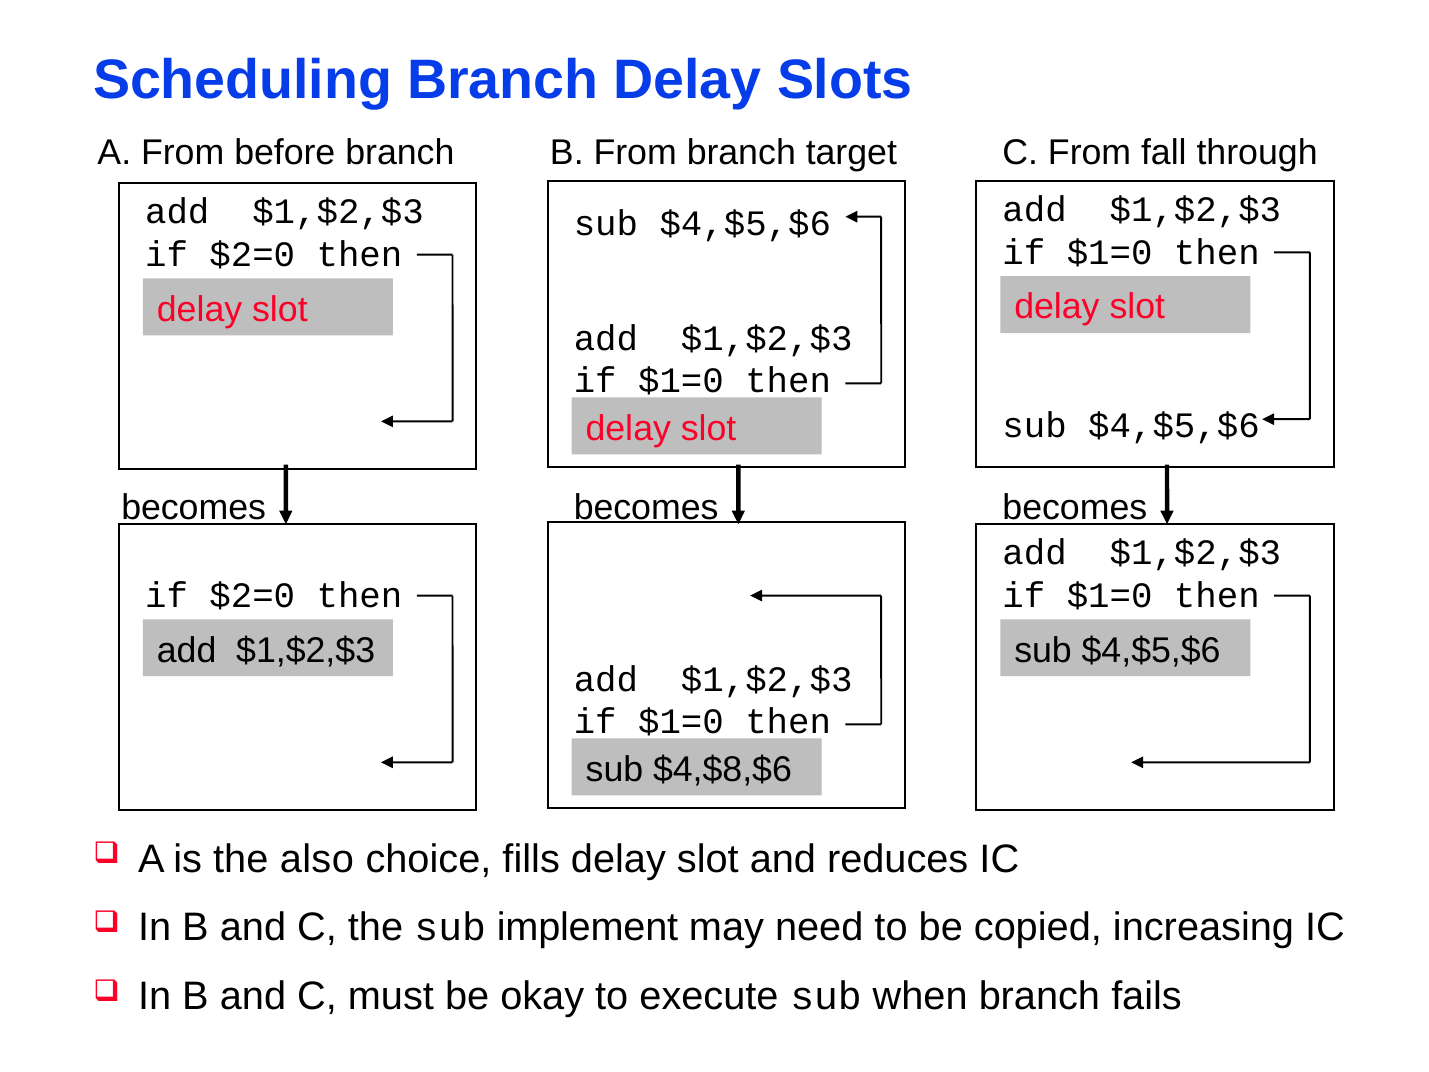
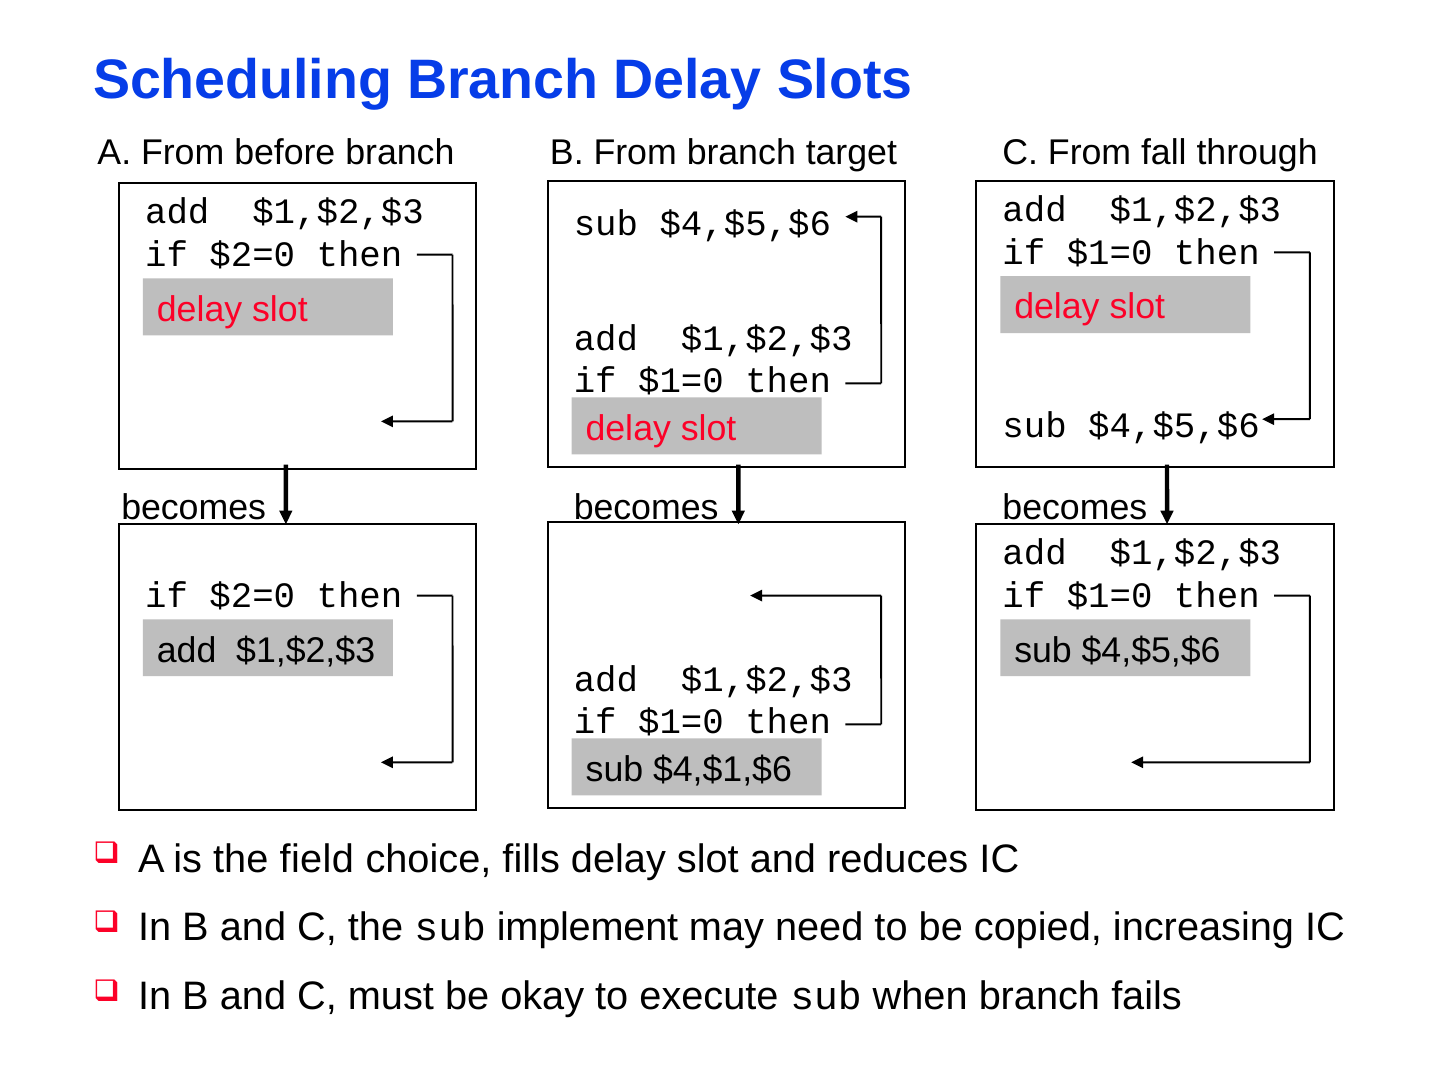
$4,$8,$6: $4,$8,$6 -> $4,$1,$6 (722, 769)
also: also -> field (317, 859)
